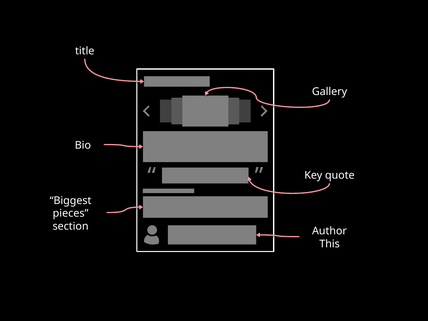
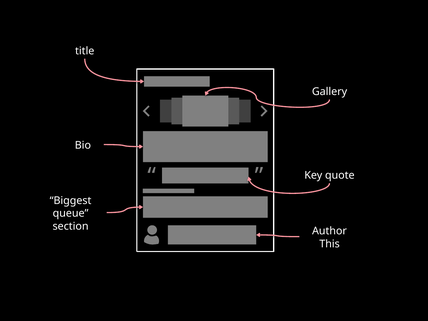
pieces: pieces -> queue (71, 213)
